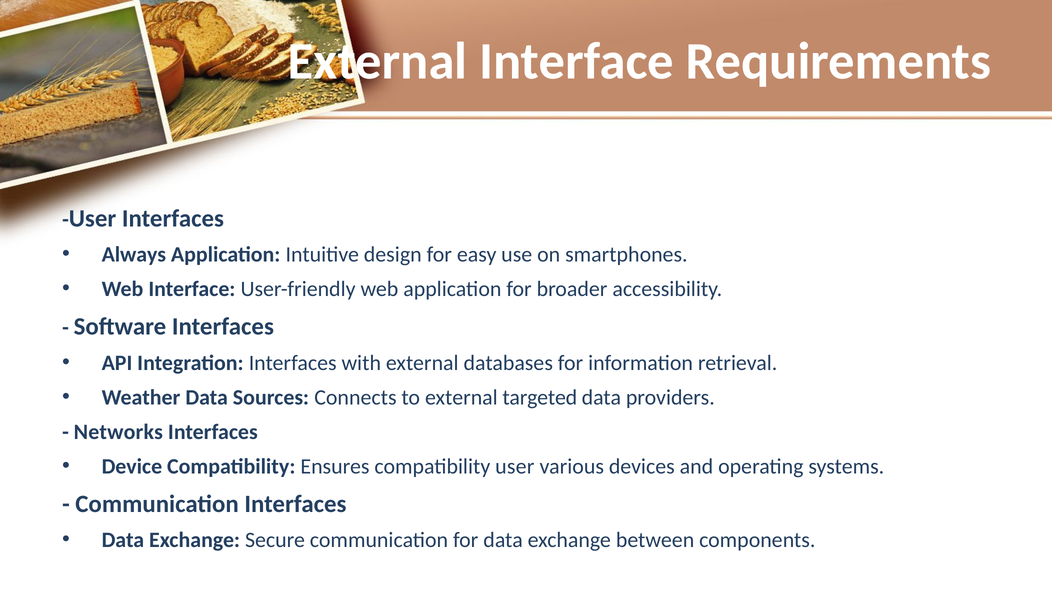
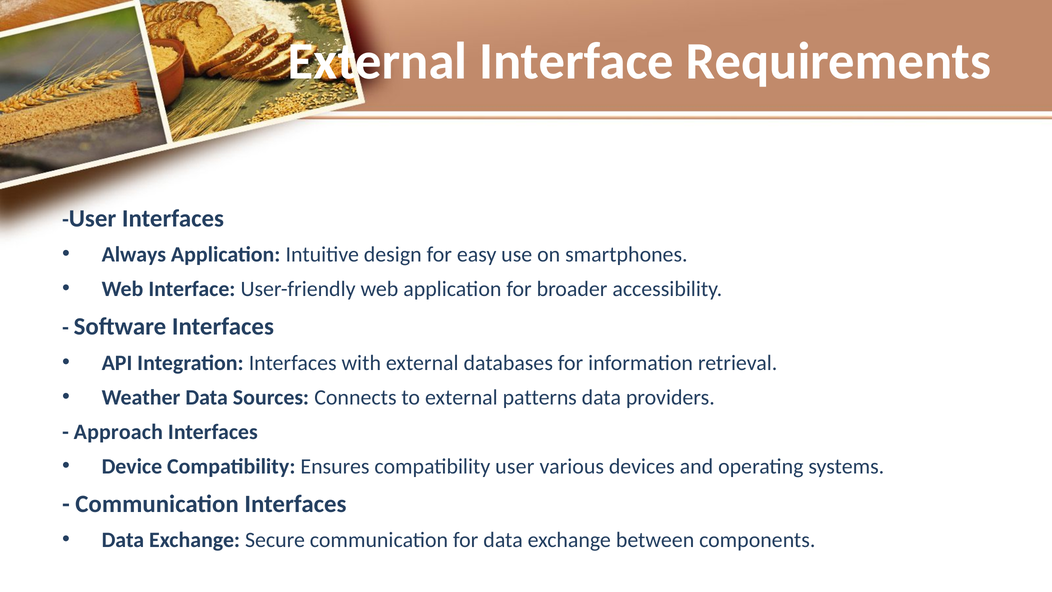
targeted: targeted -> patterns (540, 397)
Networks: Networks -> Approach (118, 432)
